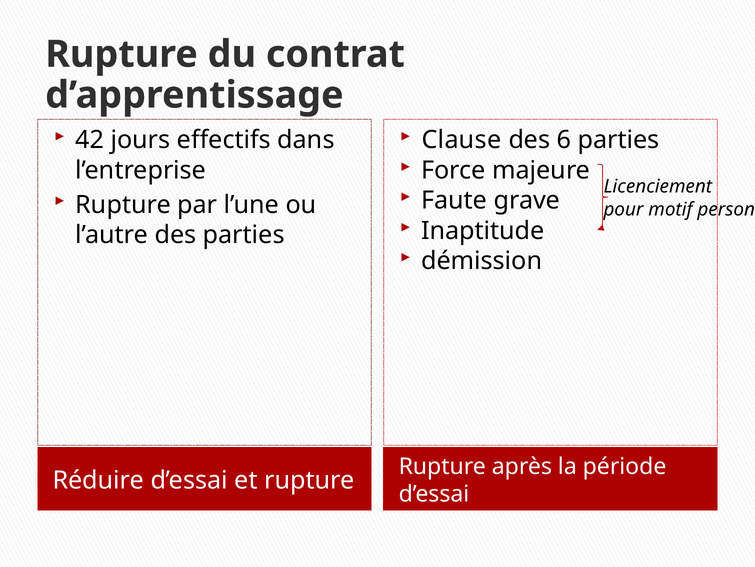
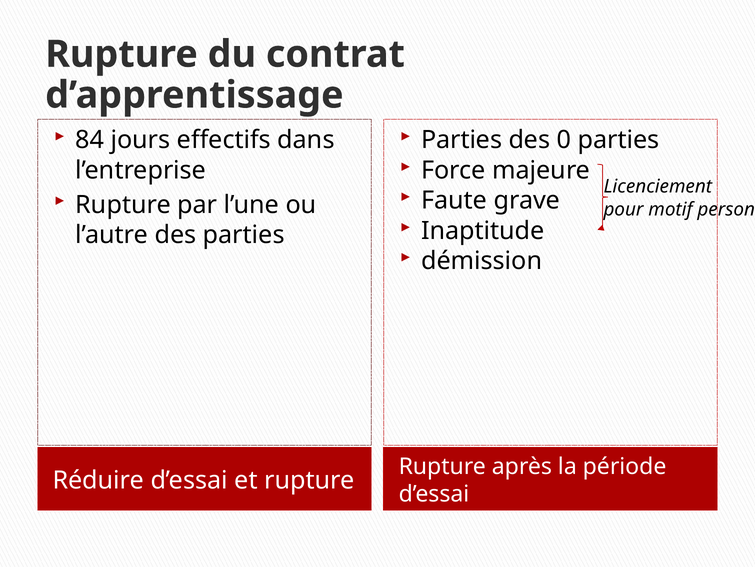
42: 42 -> 84 (90, 140)
Clause: Clause -> Parties (462, 140)
6: 6 -> 0 (564, 140)
